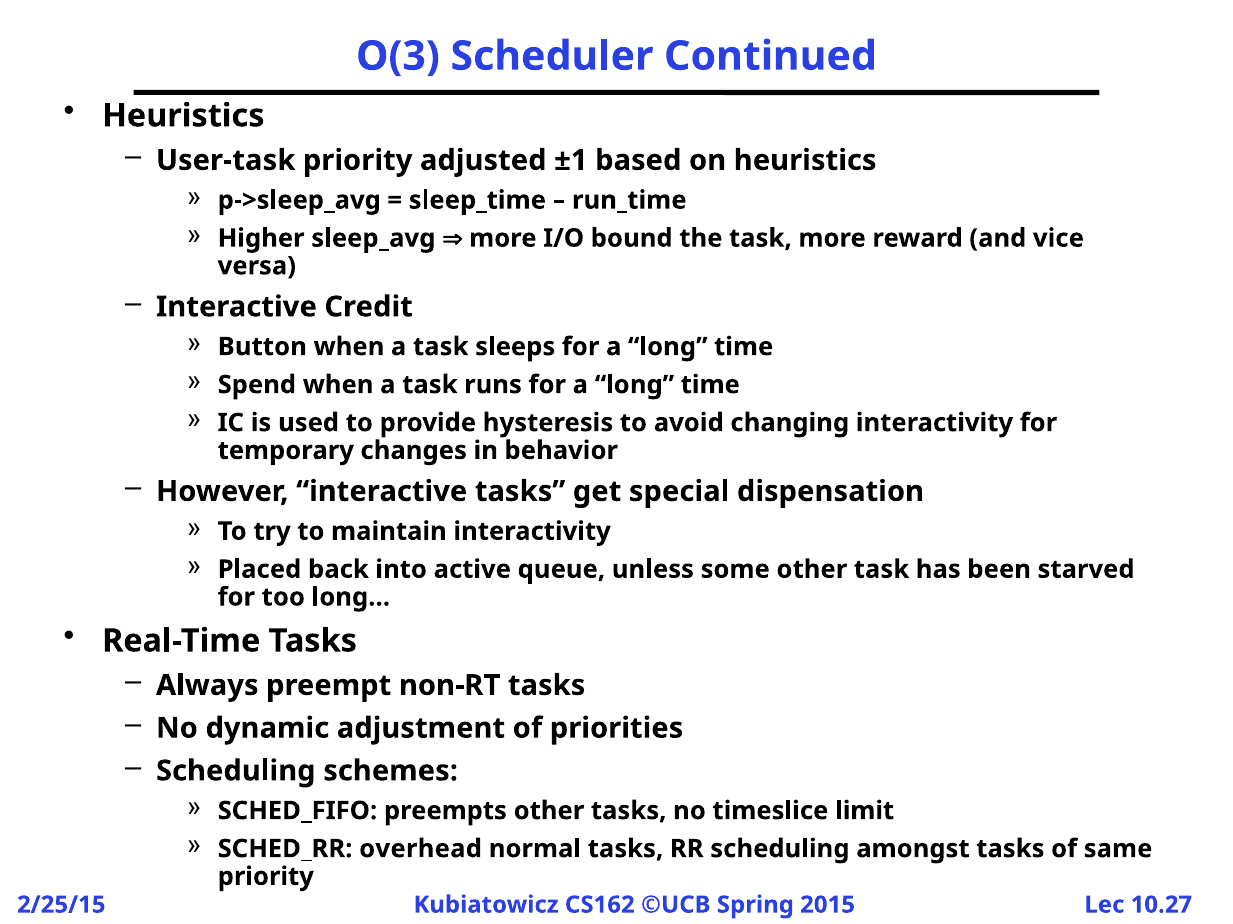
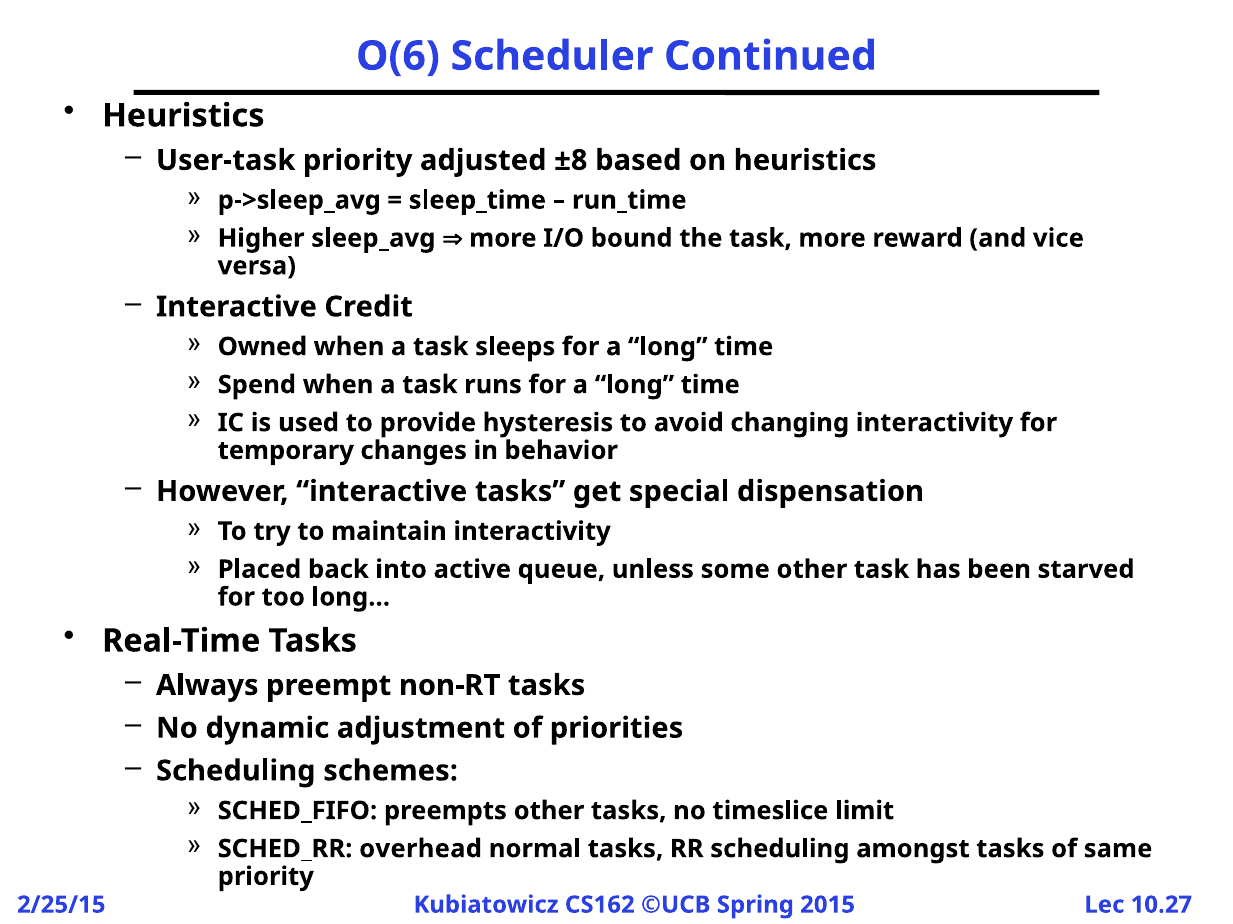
O(3: O(3 -> O(6 (398, 56)
±1: ±1 -> ±8 (571, 160)
Button: Button -> Owned (262, 347)
